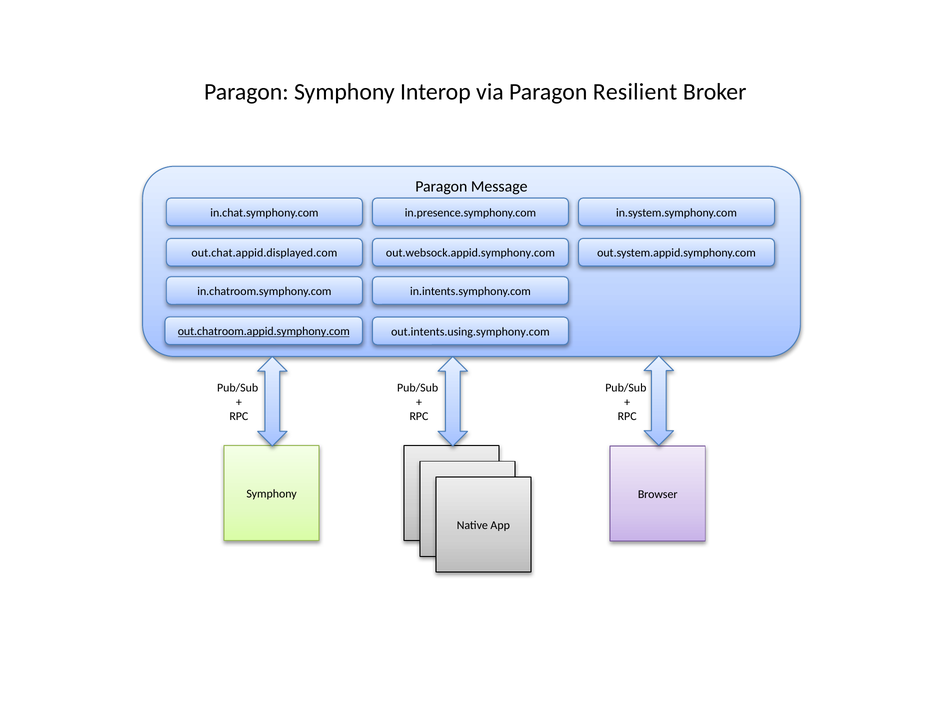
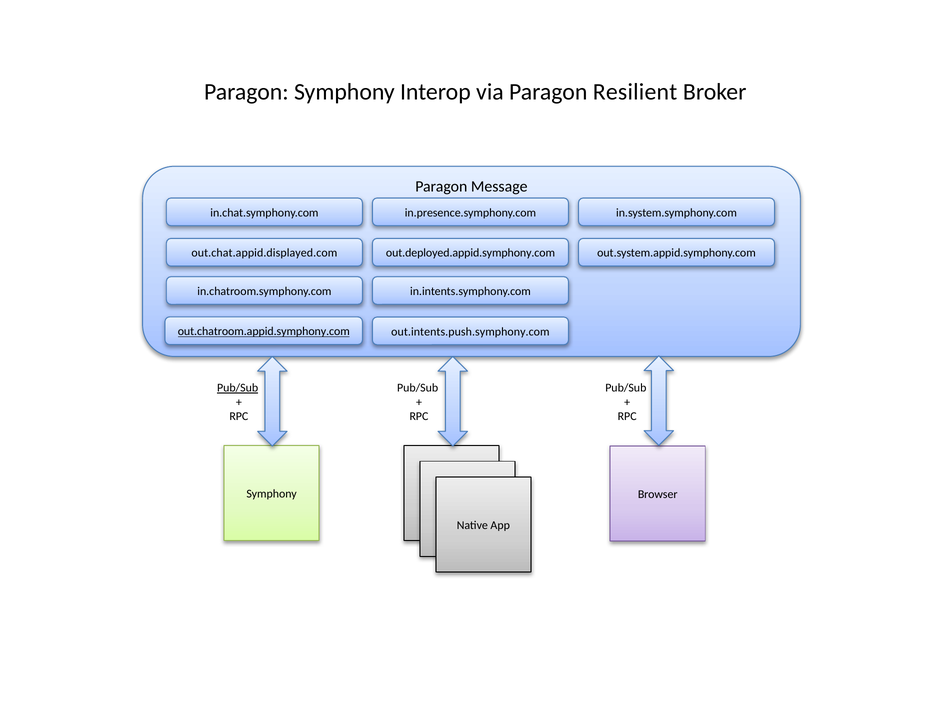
out.websock.appid.symphony.com: out.websock.appid.symphony.com -> out.deployed.appid.symphony.com (470, 253)
out.intents.using.symphony.com: out.intents.using.symphony.com -> out.intents.push.symphony.com (470, 332)
Pub/Sub underline: none -> present (238, 388)
